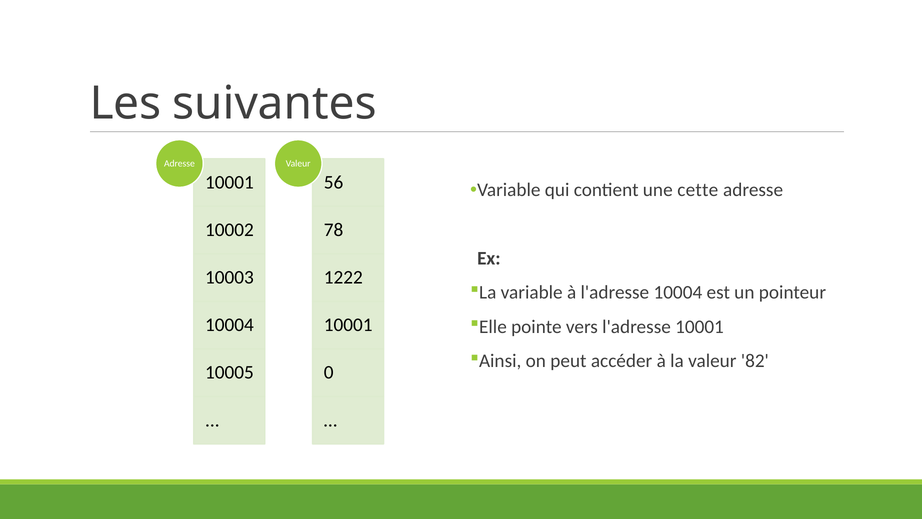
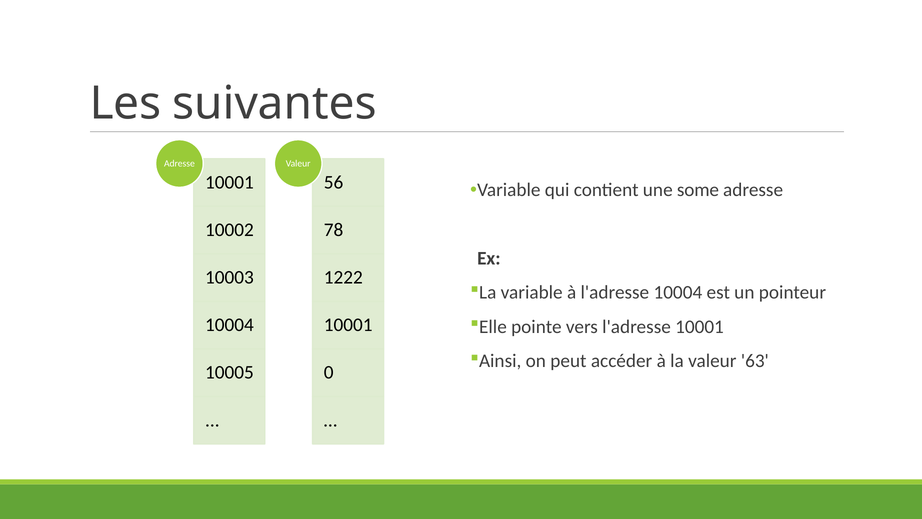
cette: cette -> some (698, 190)
82: 82 -> 63 (755, 361)
